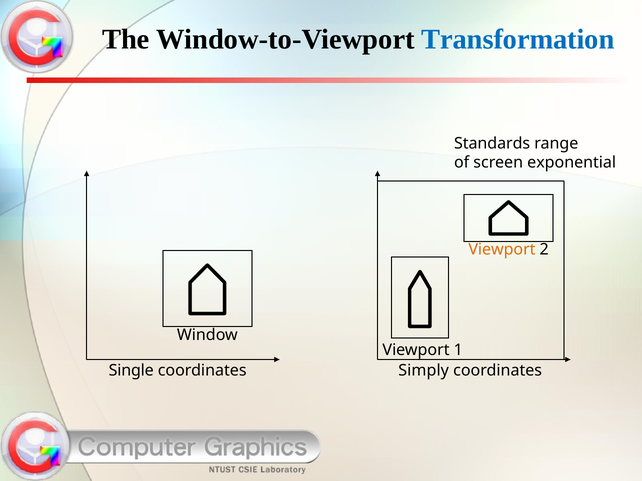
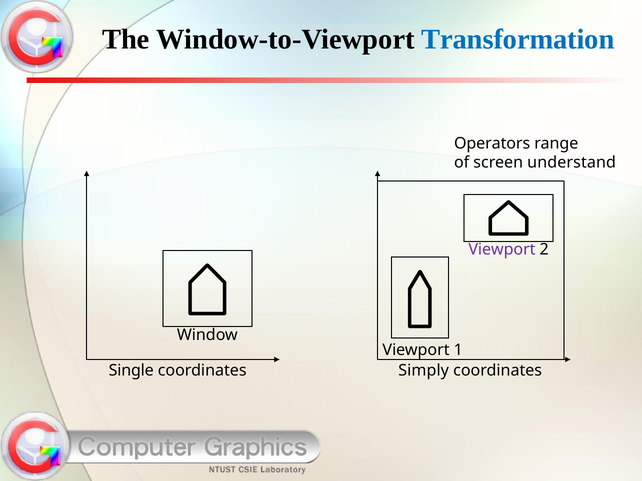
Standards: Standards -> Operators (492, 143)
exponential: exponential -> understand (572, 163)
Viewport colour: orange -> purple (502, 250)
